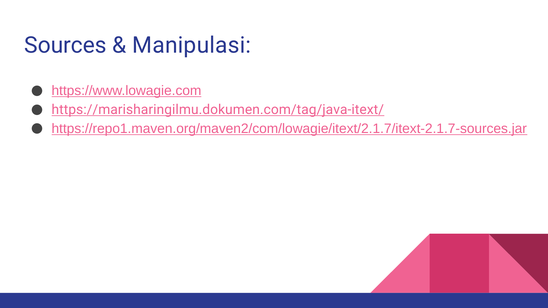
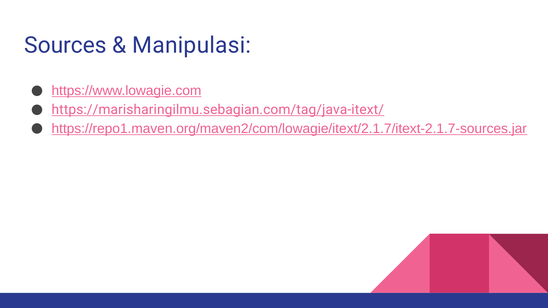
https://marisharingilmu.dokumen.com/tag/java-itext/: https://marisharingilmu.dokumen.com/tag/java-itext/ -> https://marisharingilmu.sebagian.com/tag/java-itext/ (218, 110)
